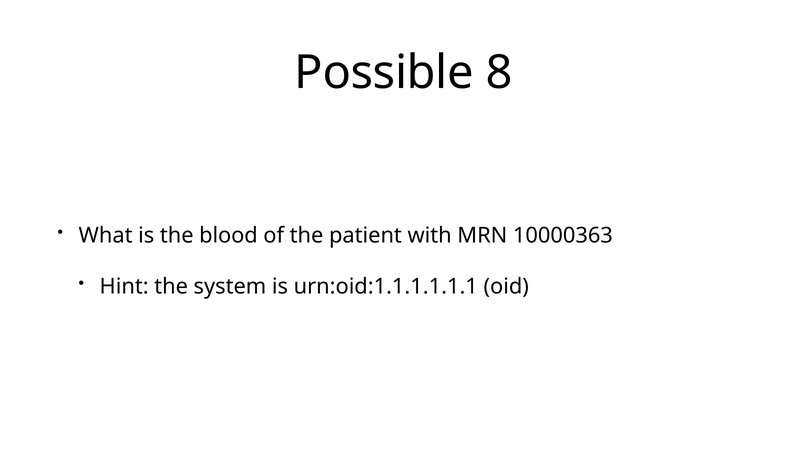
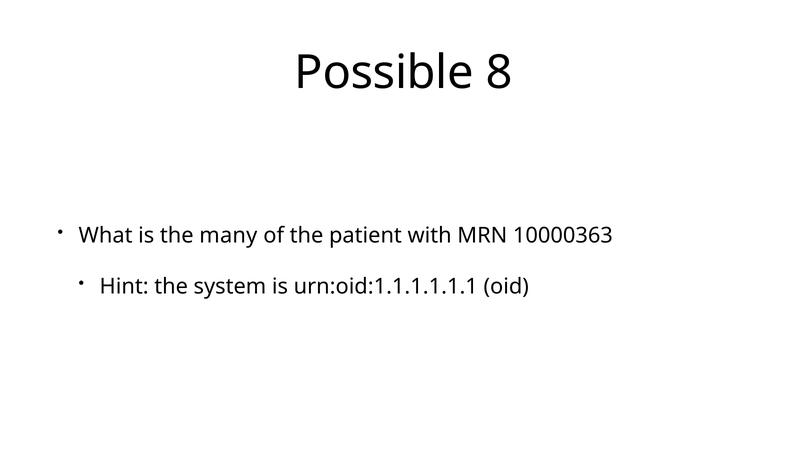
blood: blood -> many (228, 236)
